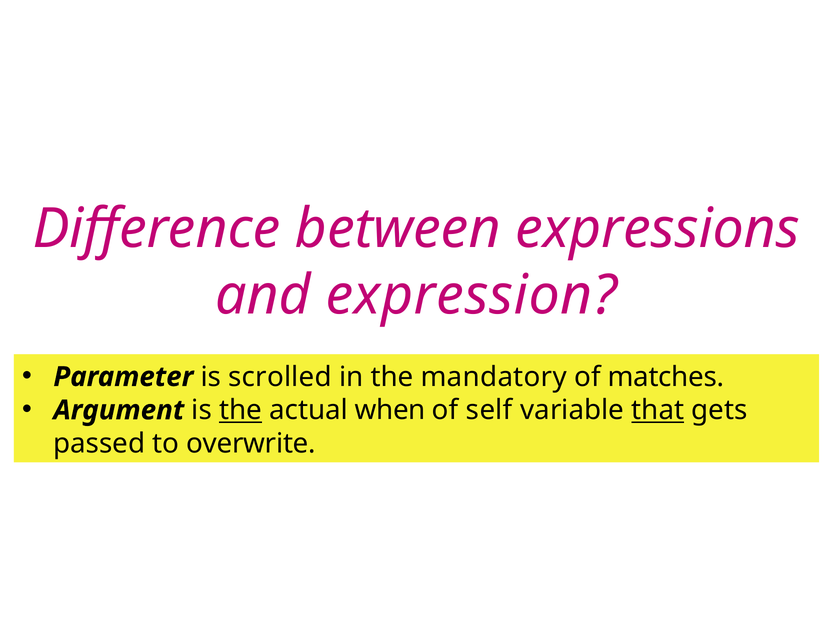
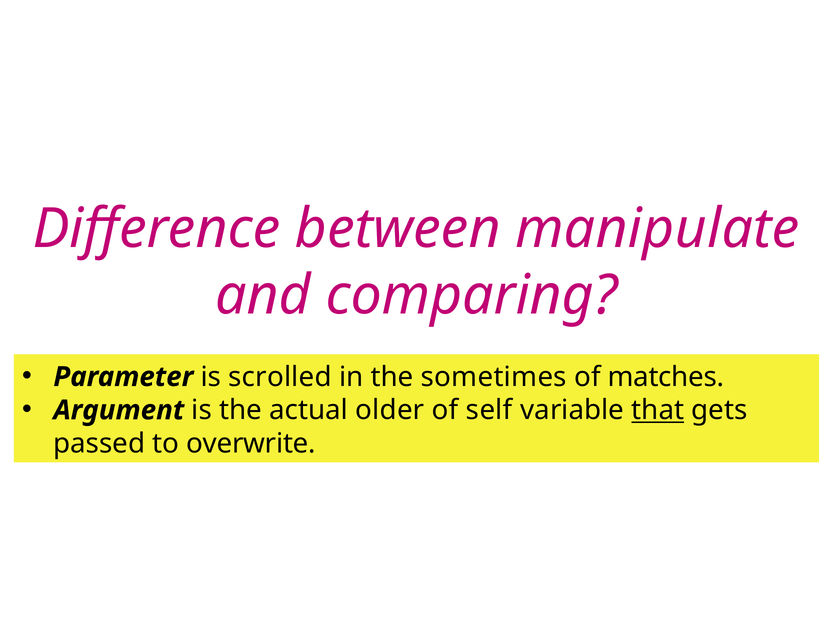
expressions: expressions -> manipulate (657, 229)
expression: expression -> comparing (472, 295)
mandatory: mandatory -> sometimes (494, 377)
the underline: present -> none (240, 410)
when: when -> older (390, 410)
